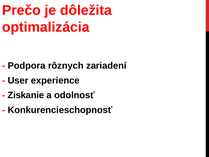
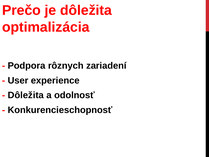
Ziskanie: Ziskanie -> Dôležita (26, 95)
